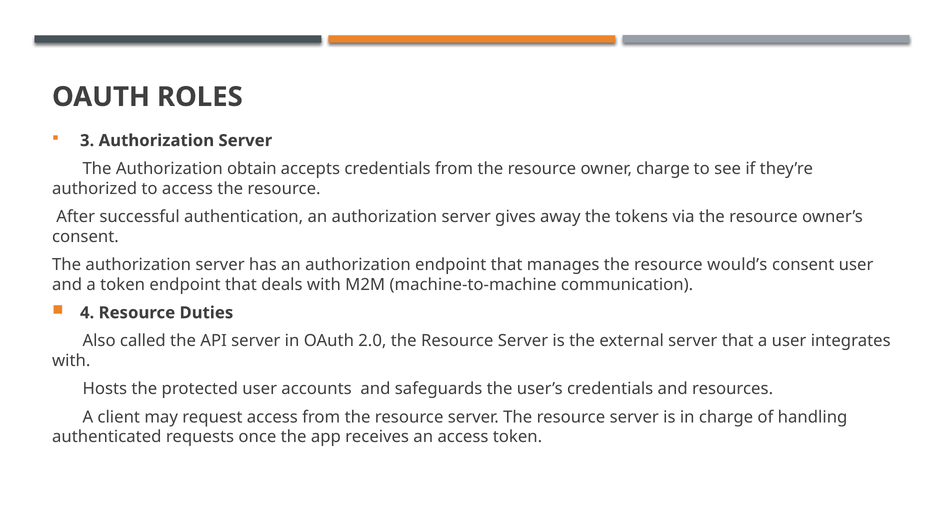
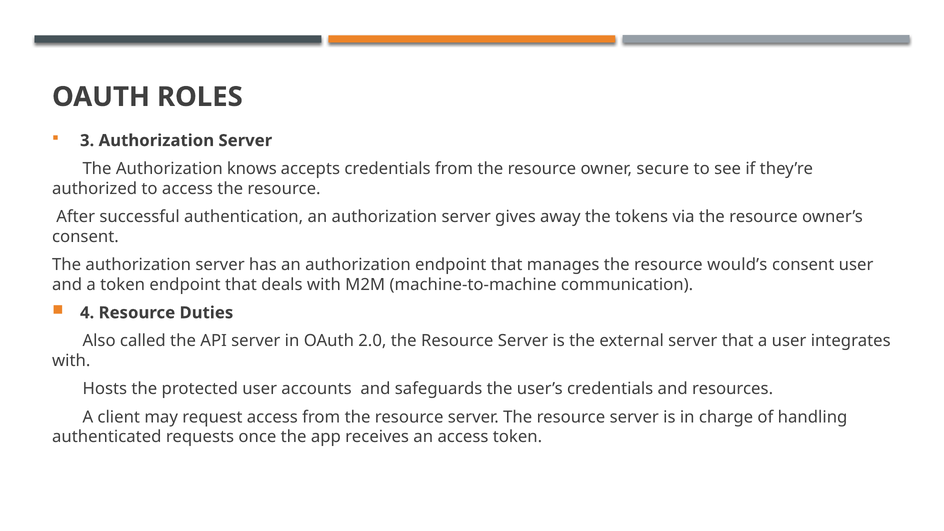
obtain: obtain -> knows (252, 169)
owner charge: charge -> secure (663, 169)
